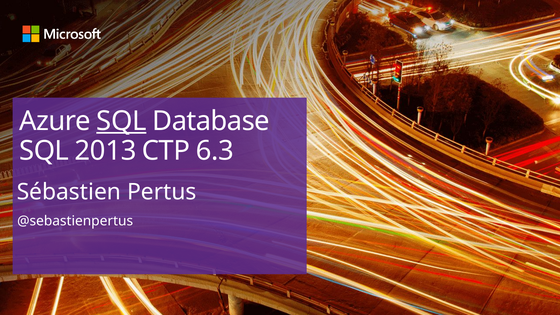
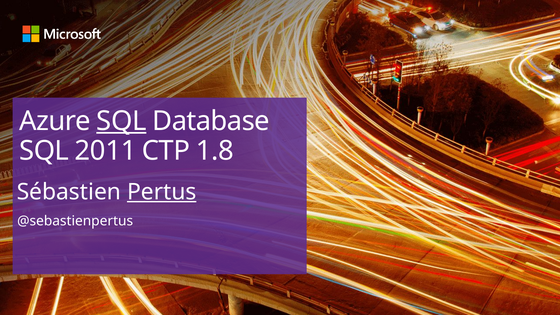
2013: 2013 -> 2011 (106, 151)
6.3: 6.3 -> 1.8 (215, 151)
Pertus underline: none -> present (162, 192)
